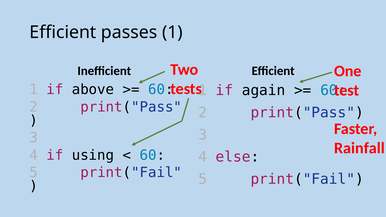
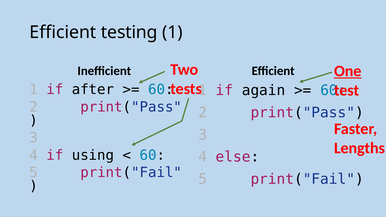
passes: passes -> testing (129, 32)
One underline: none -> present (348, 71)
above: above -> after (93, 90)
Rainfall: Rainfall -> Lengths (360, 148)
